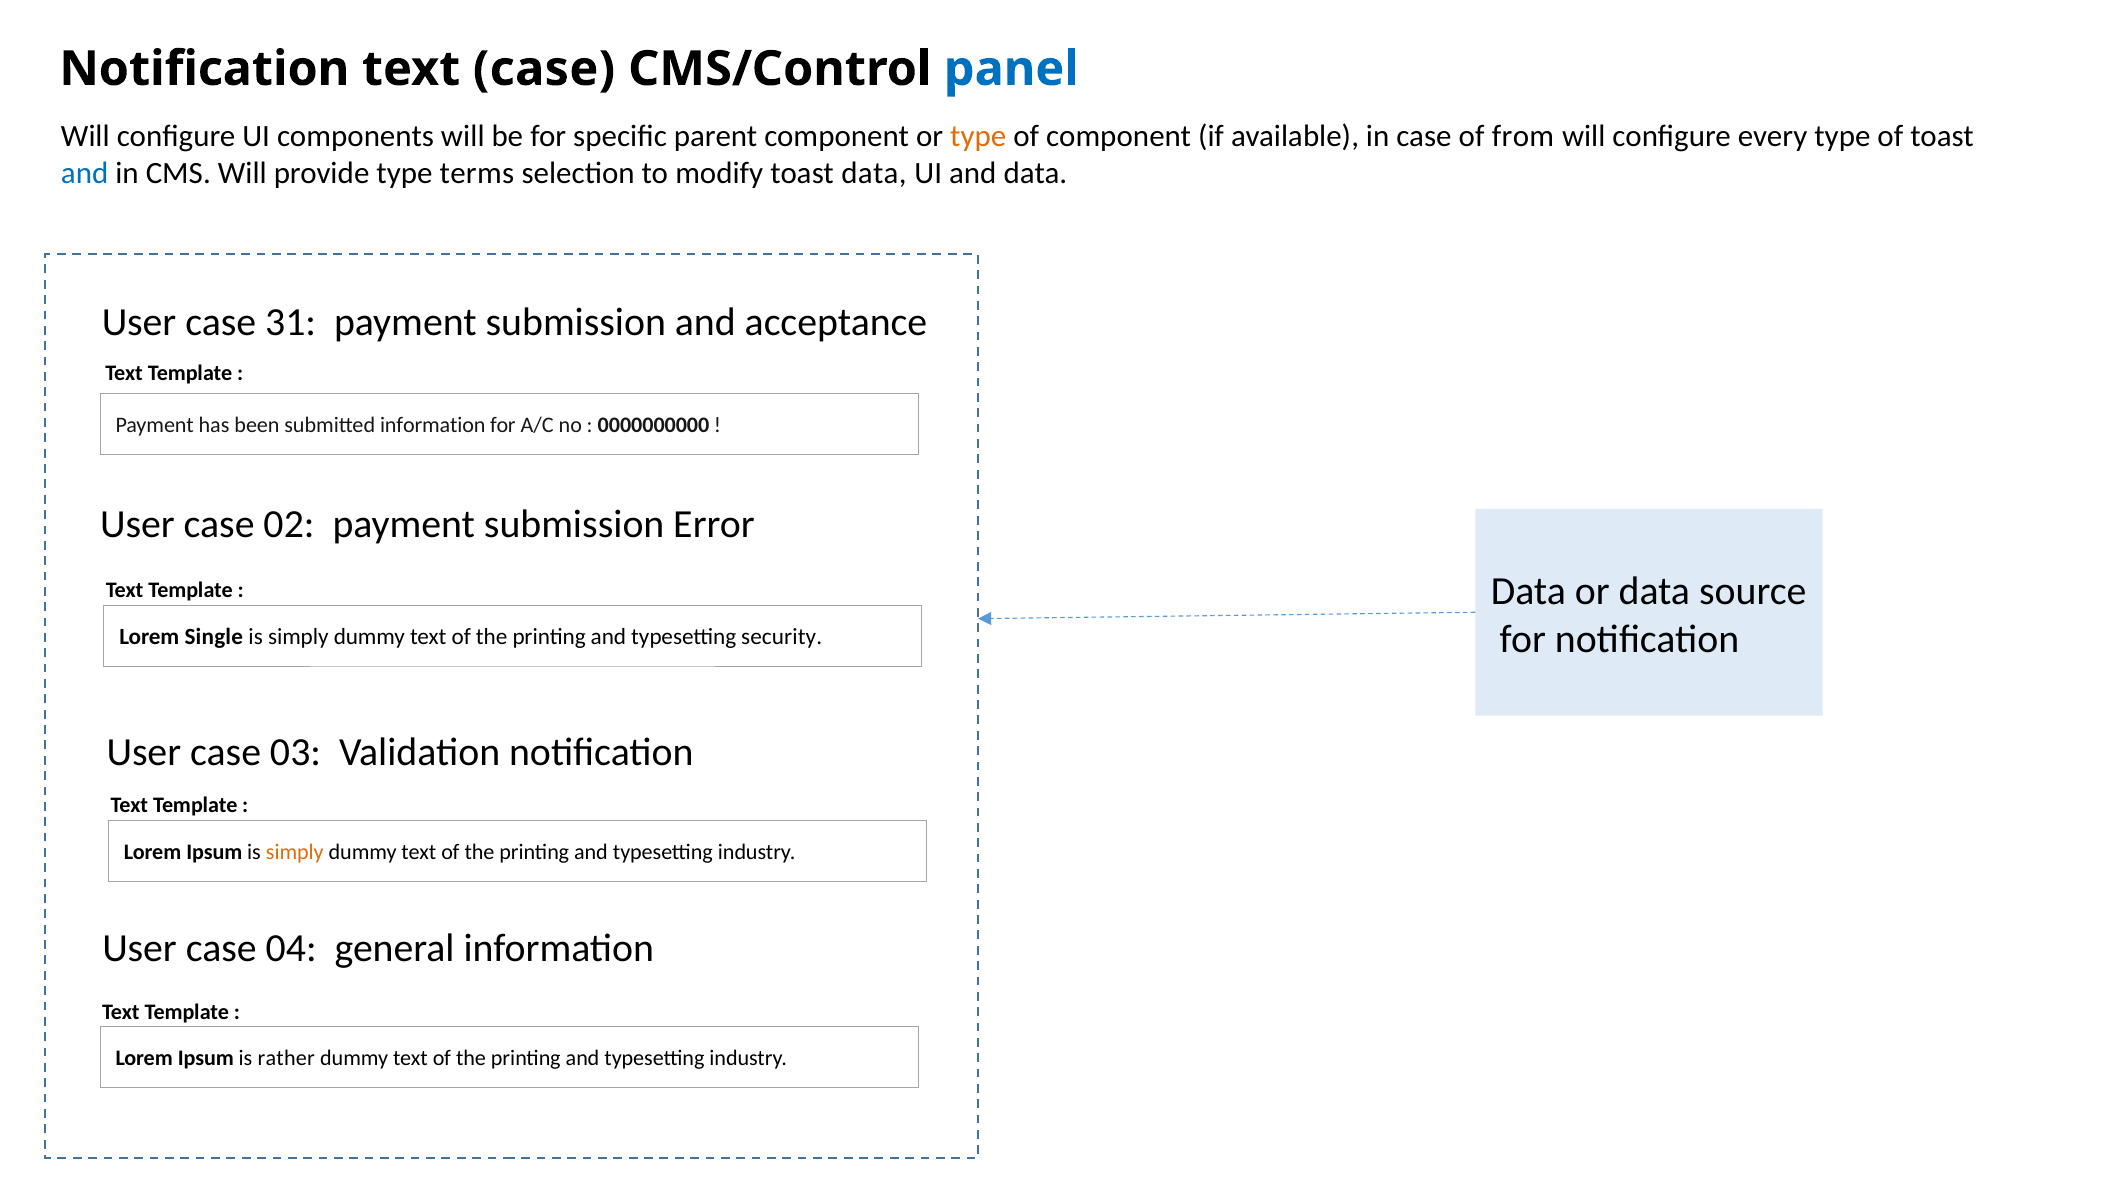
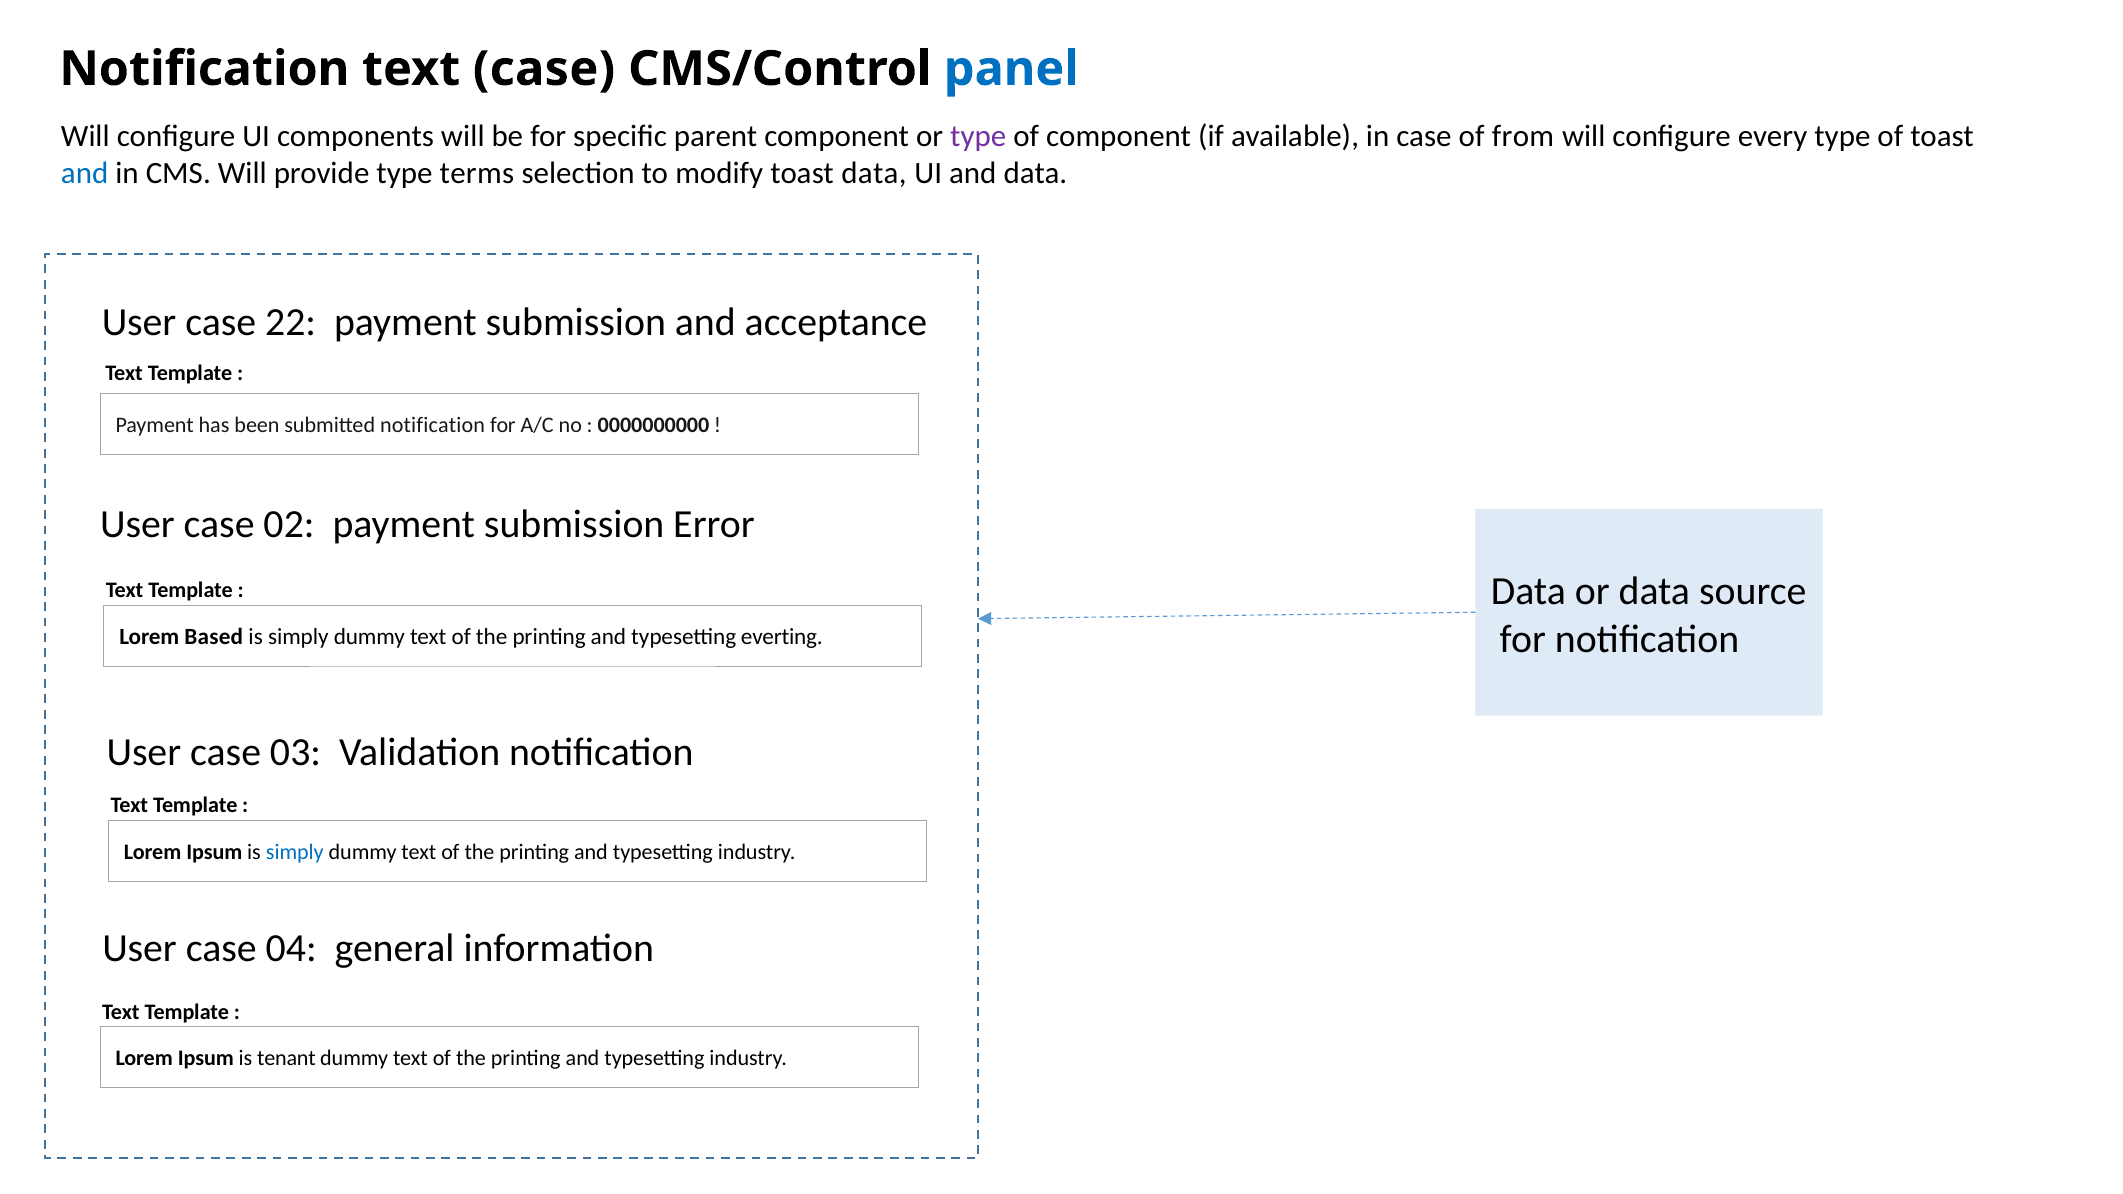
type colour: orange -> purple (978, 136)
31: 31 -> 22 (291, 322)
submitted information: information -> notification (433, 425)
Single: Single -> Based (214, 637)
security: security -> everting (782, 637)
simply colour: orange -> blue (295, 852)
rather: rather -> tenant (286, 1059)
